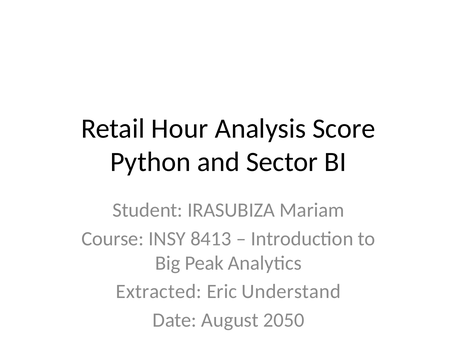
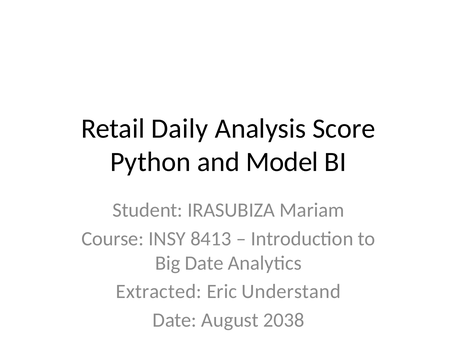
Hour: Hour -> Daily (180, 128)
Sector: Sector -> Model (282, 162)
Big Peak: Peak -> Date (204, 263)
2050: 2050 -> 2038 (284, 320)
